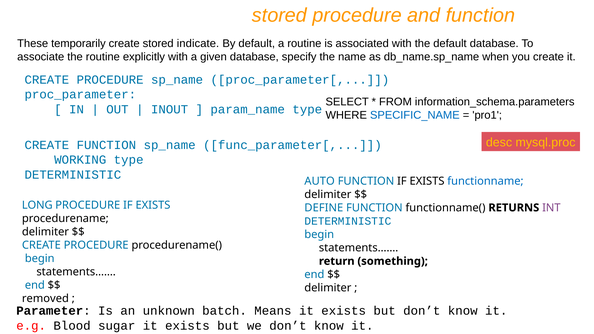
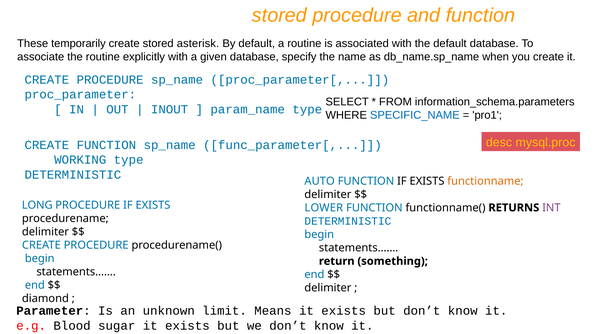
indicate: indicate -> asterisk (198, 43)
functionname colour: blue -> orange (485, 181)
DEFINE: DEFINE -> LOWER (324, 208)
removed: removed -> diamond (45, 299)
batch: batch -> limit (225, 311)
